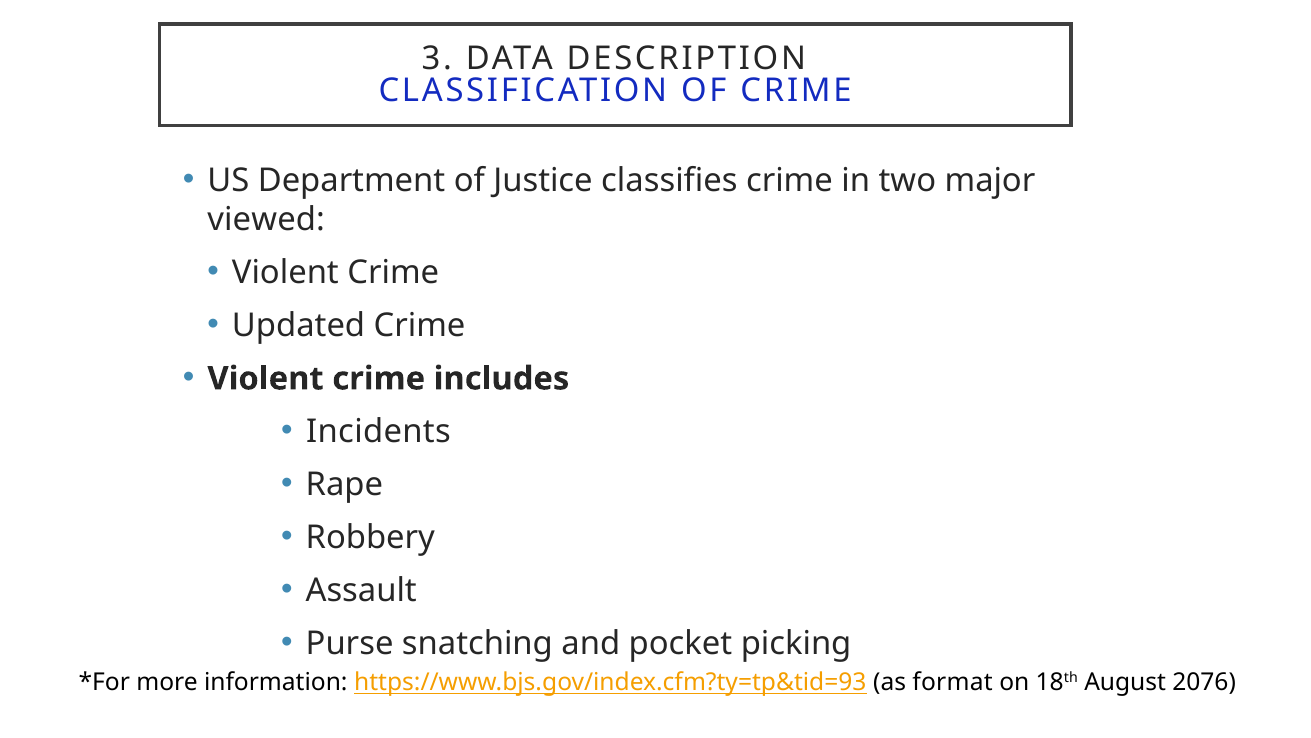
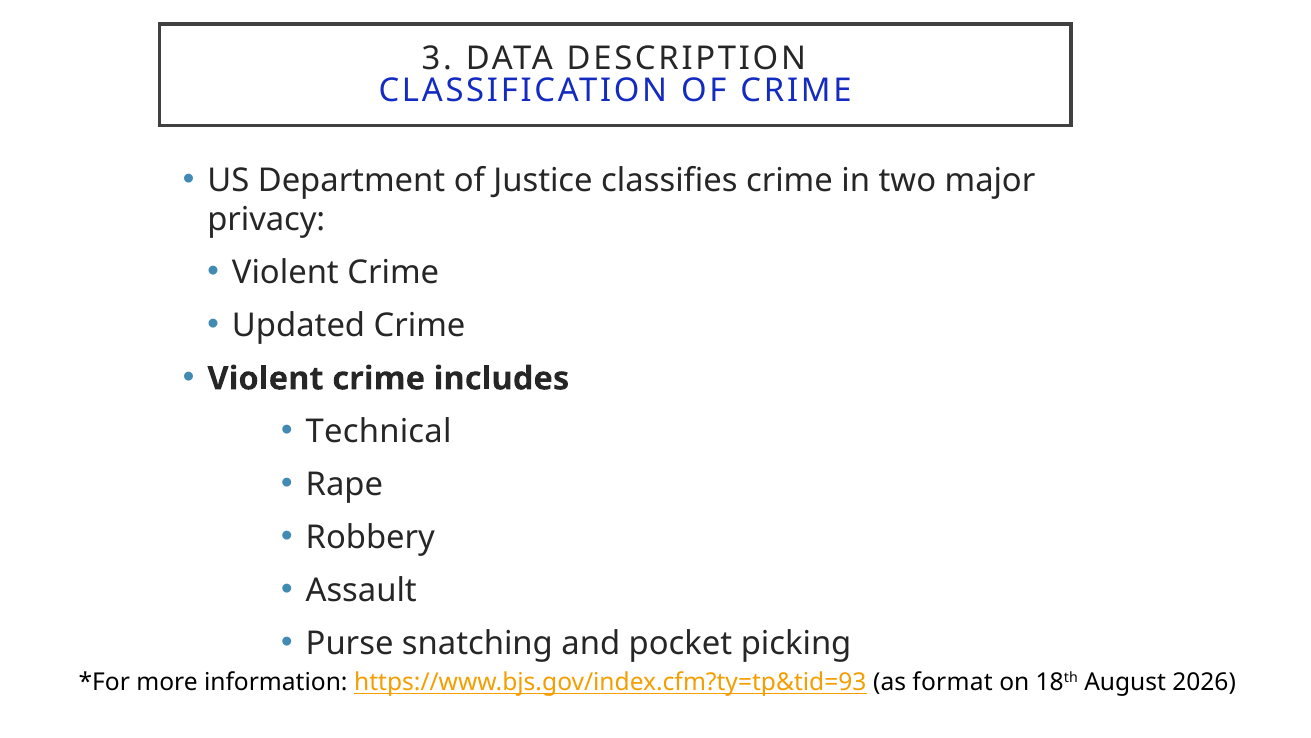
viewed: viewed -> privacy (266, 219)
Incidents: Incidents -> Technical (379, 431)
2076: 2076 -> 2026 (1204, 682)
